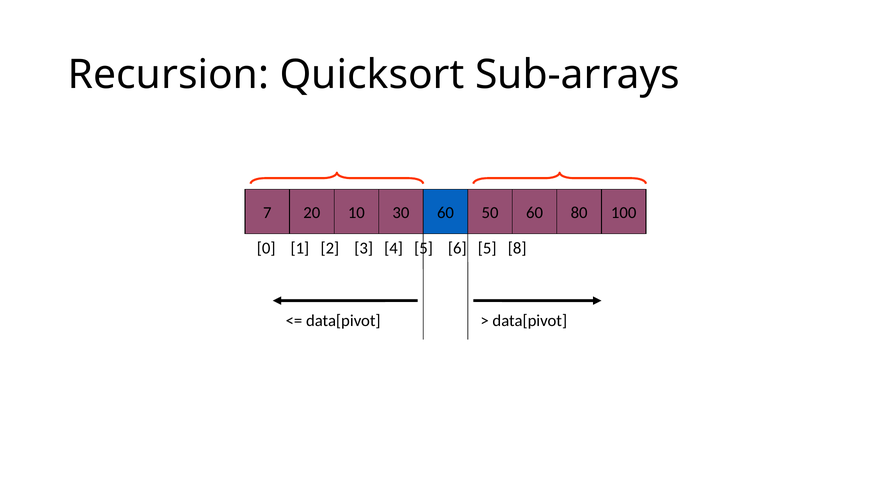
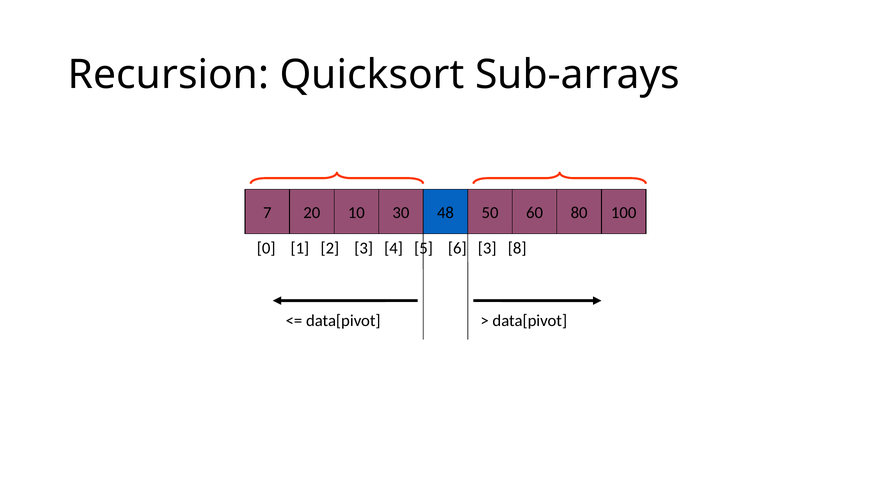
30 60: 60 -> 48 (445, 213)
6 5: 5 -> 3 (487, 248)
